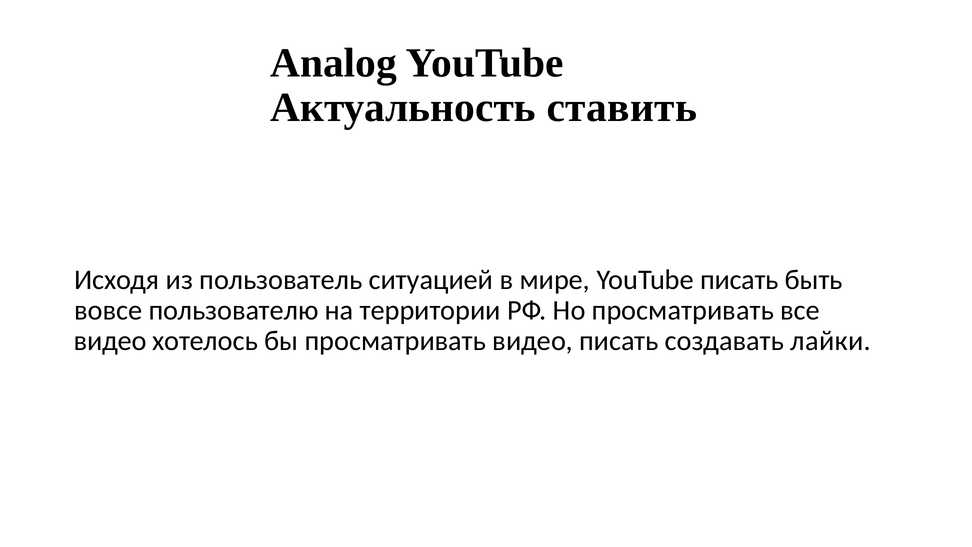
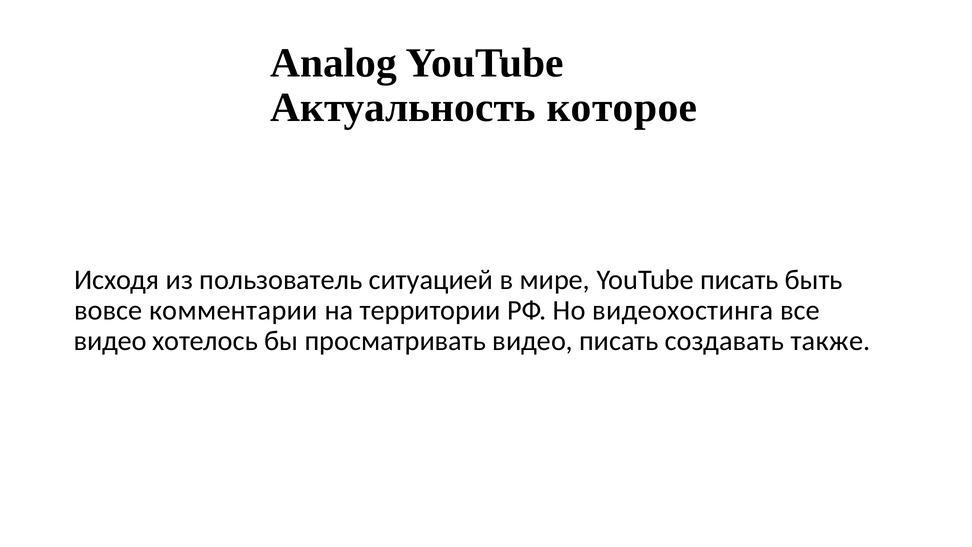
ставить: ставить -> которое (622, 108)
пользователю: пользователю -> комментарии (233, 310)
Но просматривать: просматривать -> видеохостинга (683, 310)
лайки: лайки -> также (831, 341)
